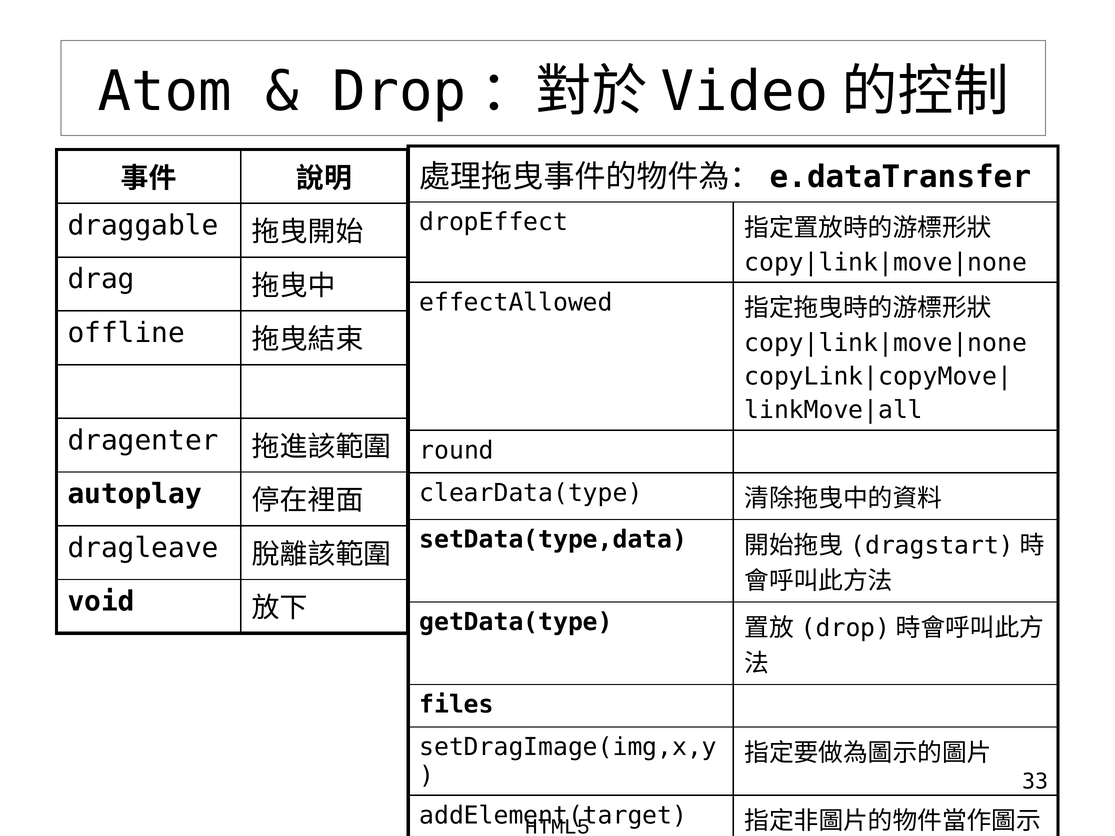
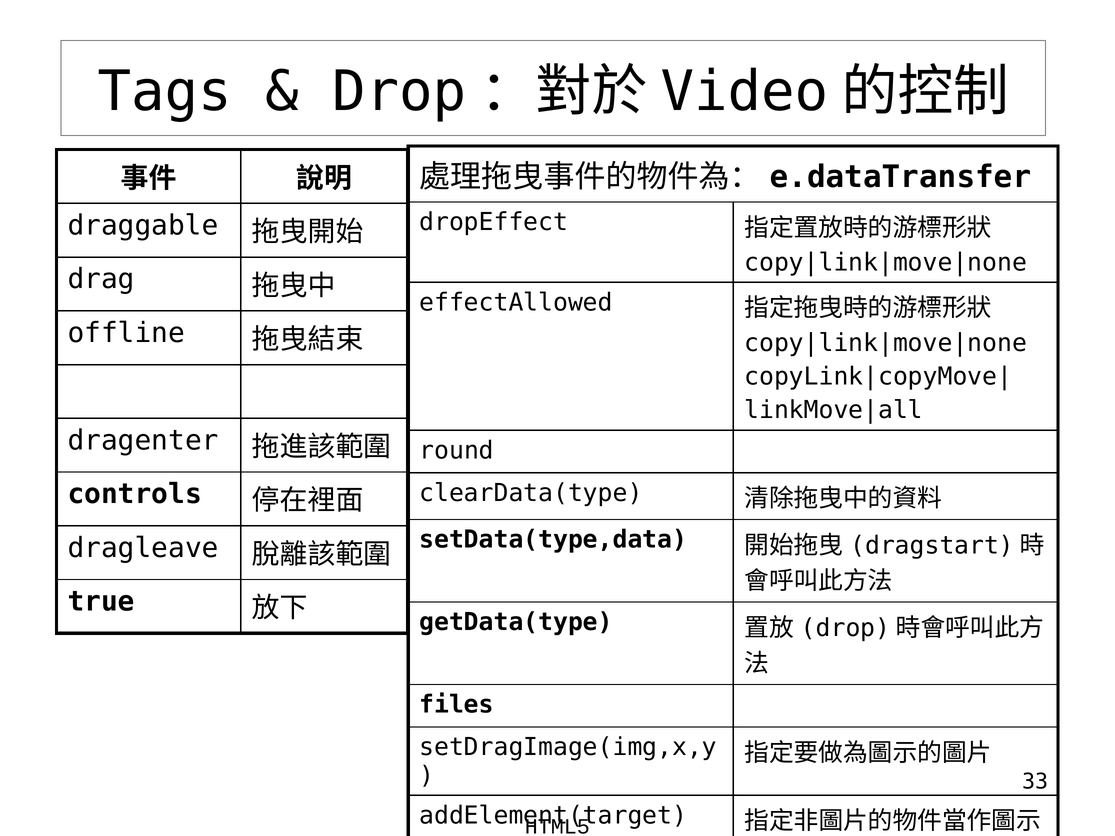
Atom: Atom -> Tags (165, 92)
autoplay: autoplay -> controls (135, 494)
void: void -> true (101, 602)
